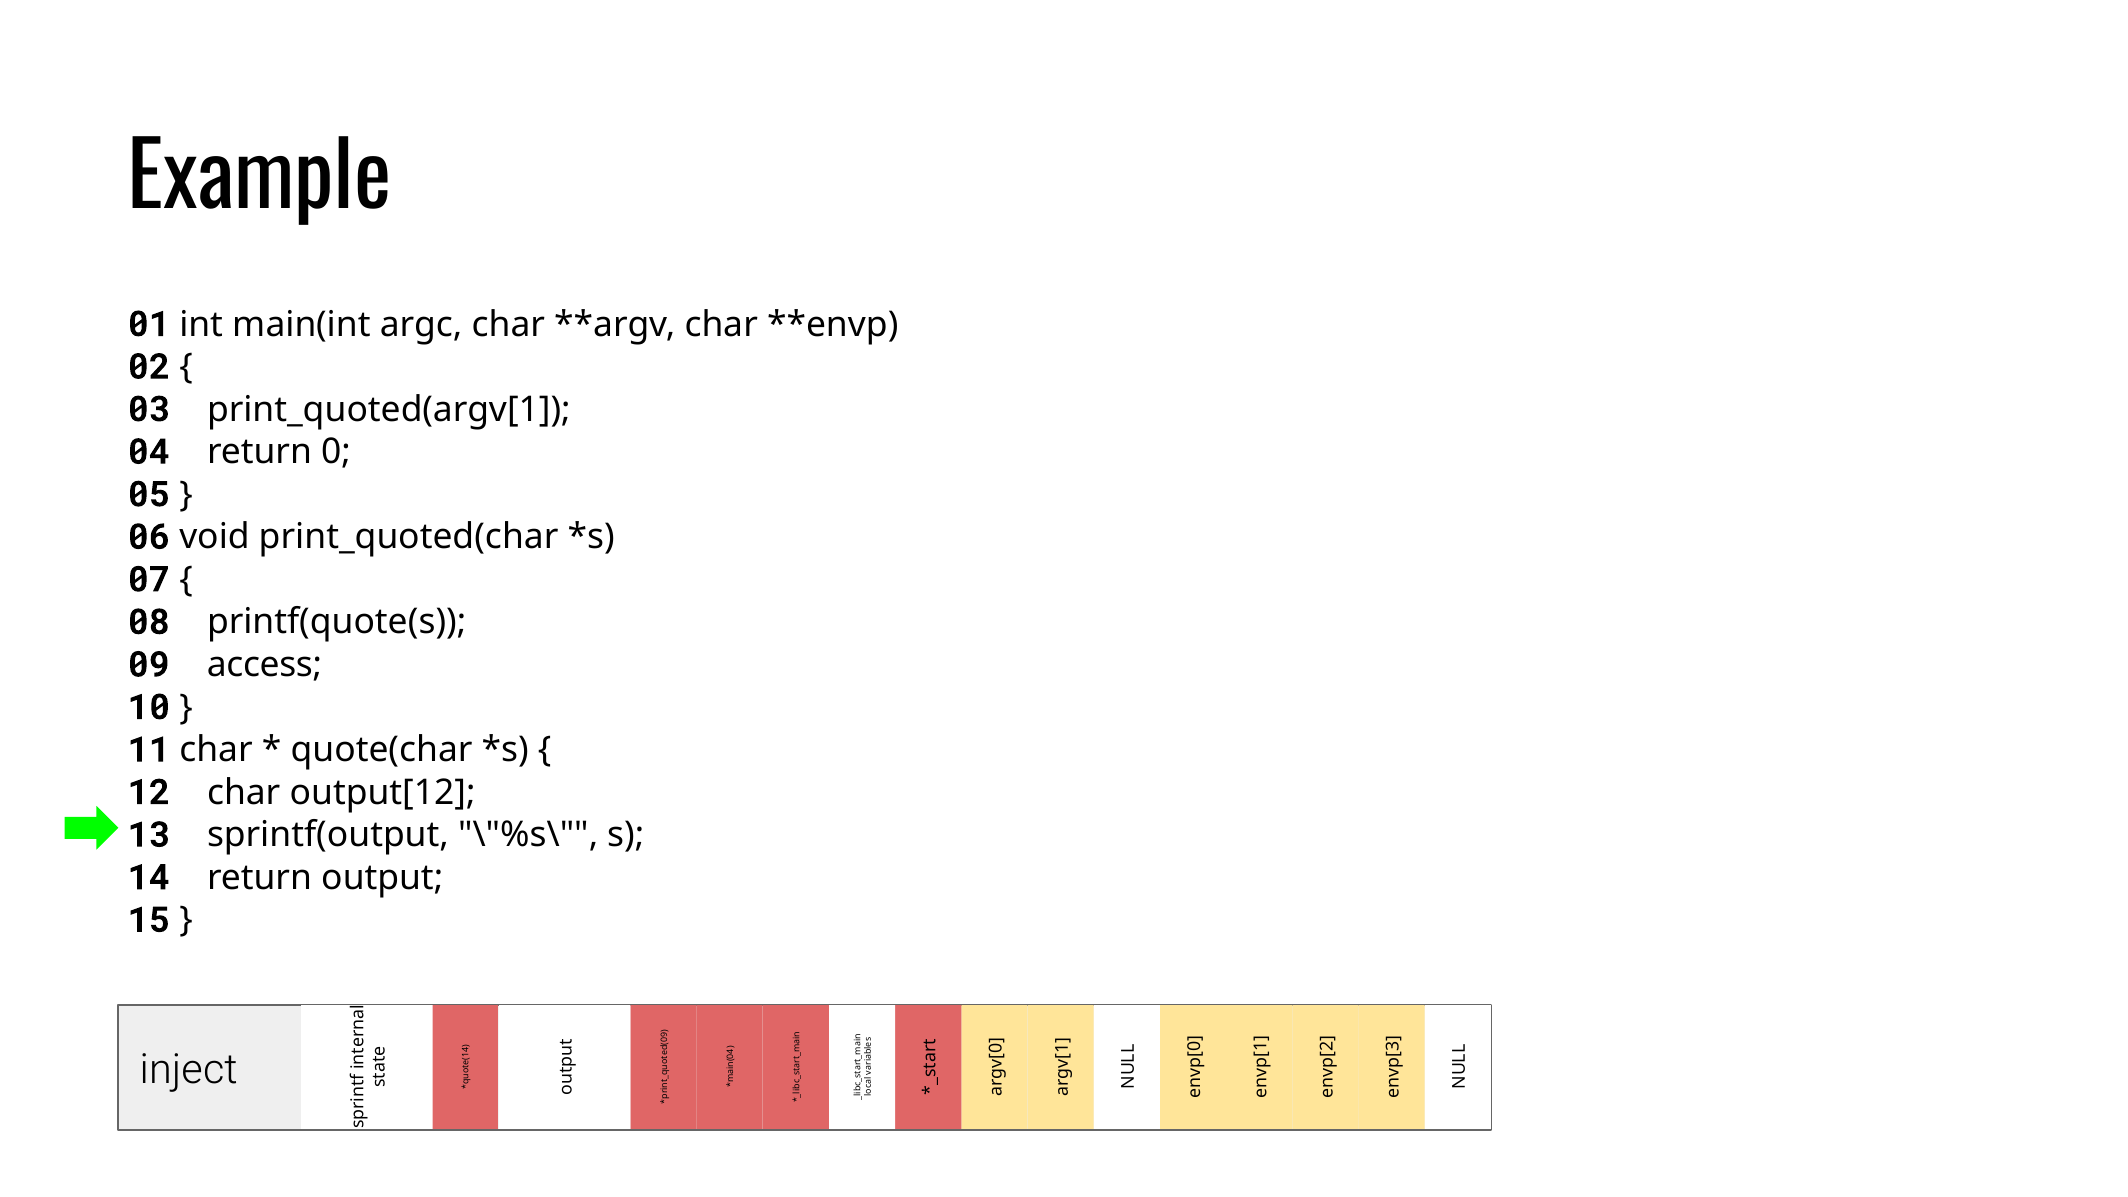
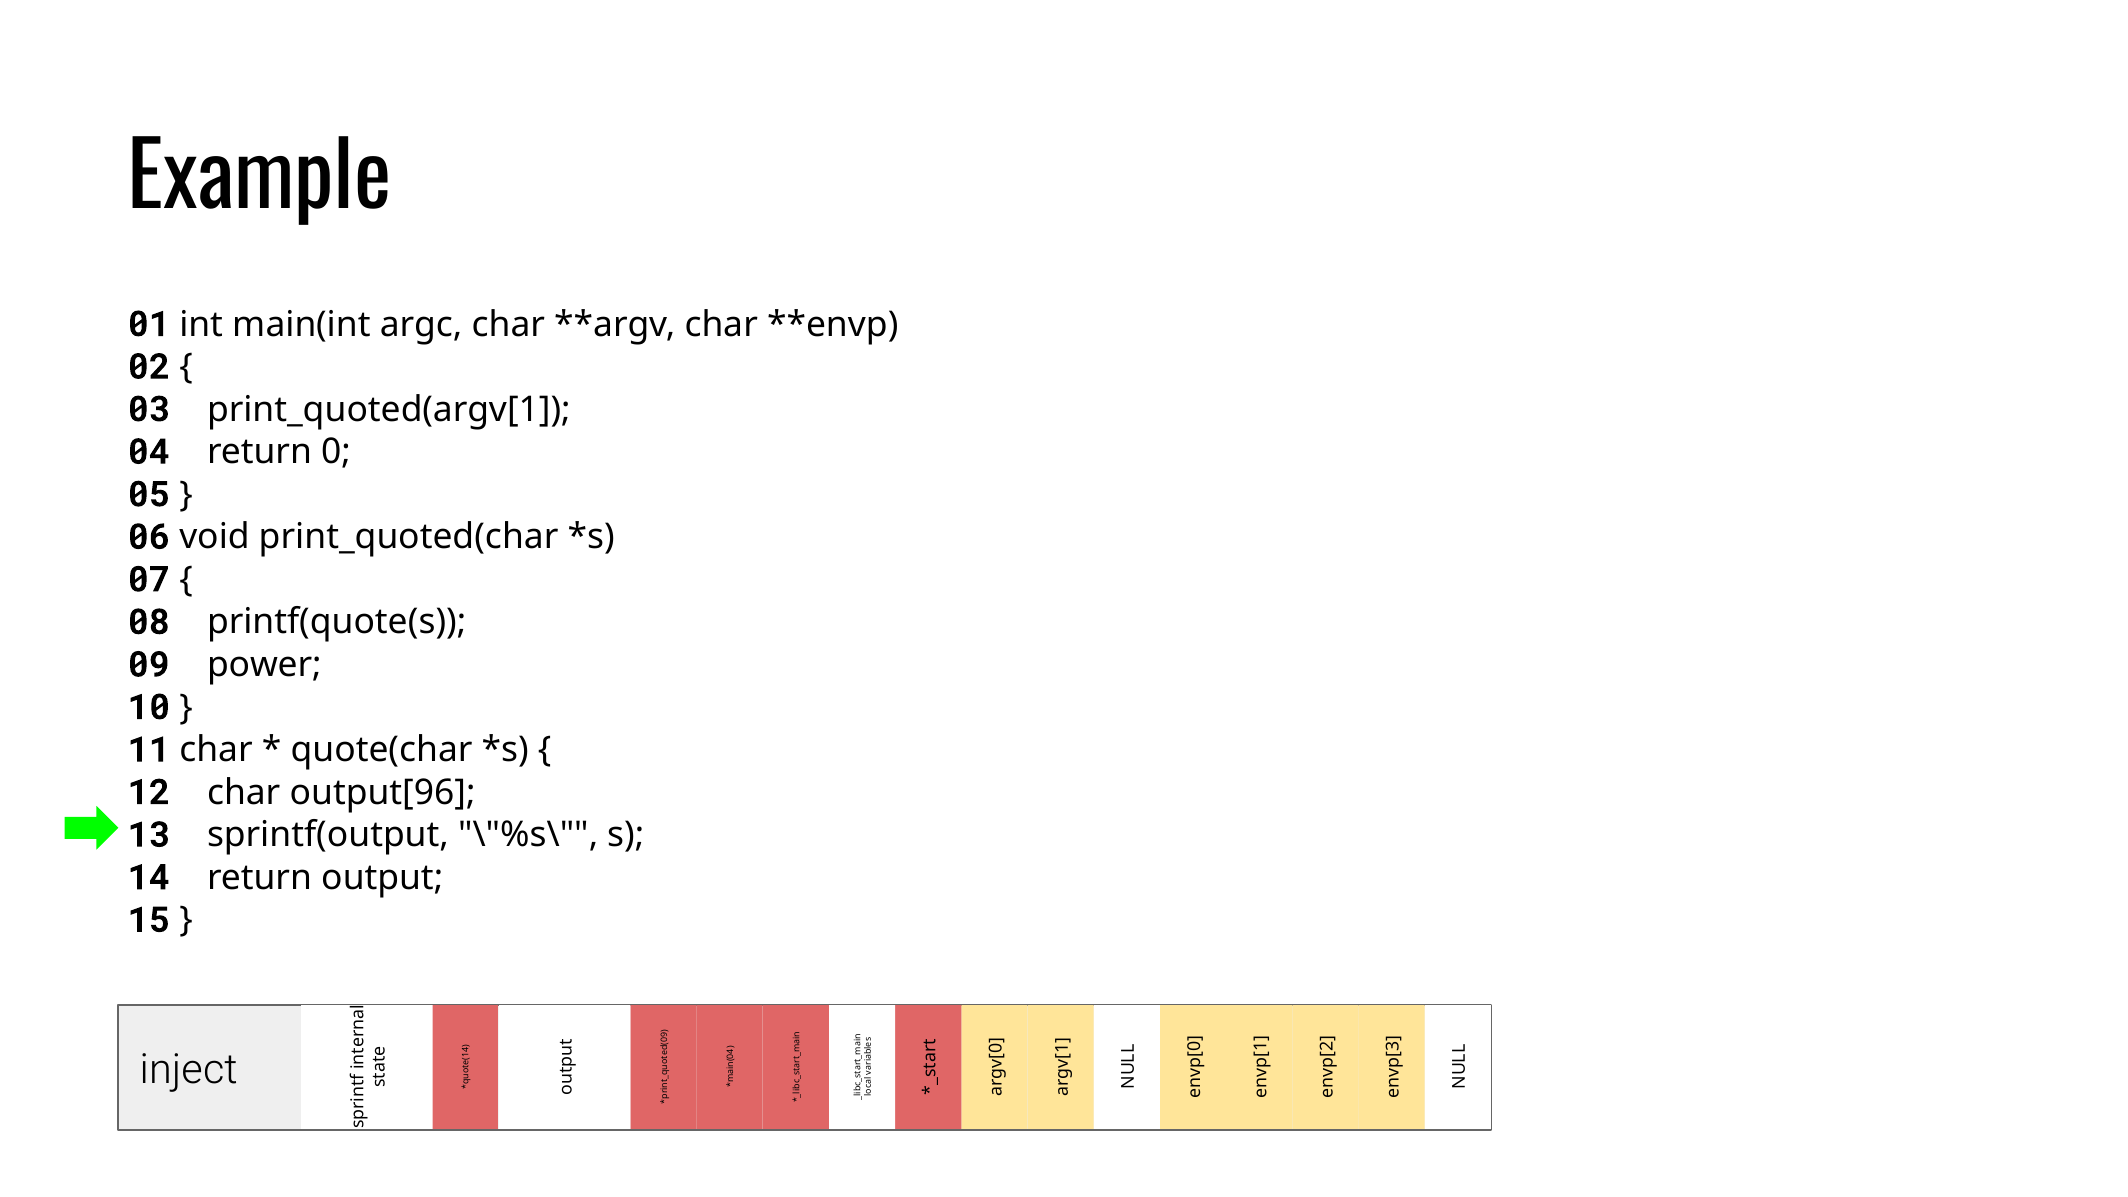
access: access -> power (264, 665)
output[12: output[12 -> output[96 (383, 793)
